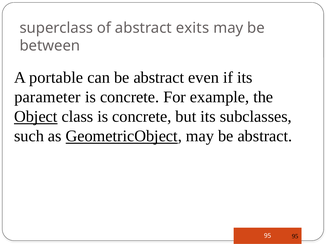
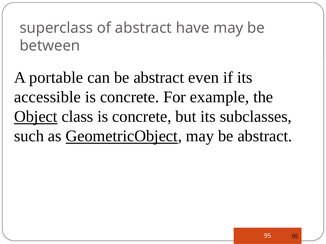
exits: exits -> have (193, 28)
parameter: parameter -> accessible (47, 97)
